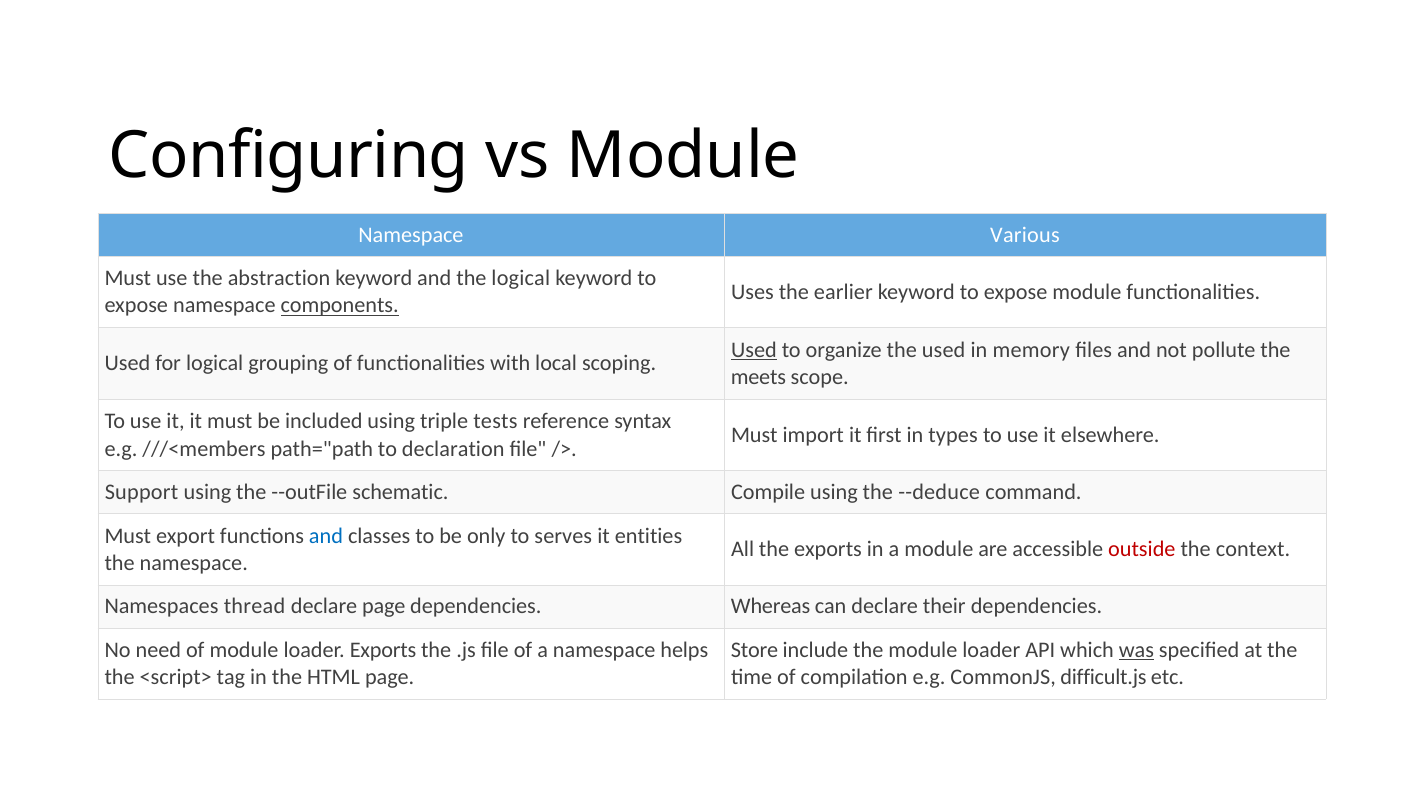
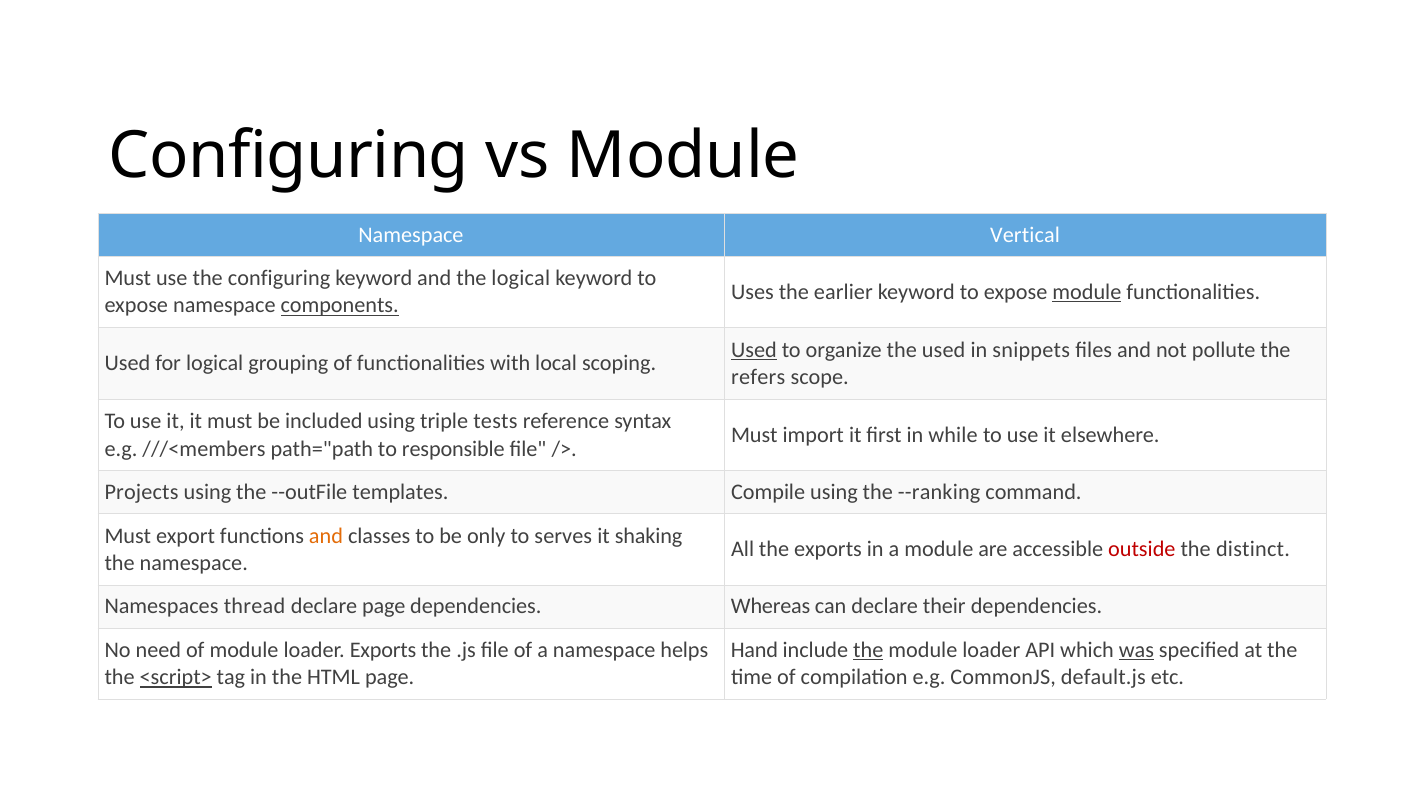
Various: Various -> Vertical (1025, 235)
the abstraction: abstraction -> configuring (279, 278)
module underline: none -> present (1087, 292)
memory: memory -> snippets (1031, 350)
meets: meets -> refers (758, 377)
types: types -> while (953, 435)
declaration: declaration -> responsible (453, 449)
Support: Support -> Projects (142, 492)
schematic: schematic -> templates (400, 492)
--deduce: --deduce -> --ranking (939, 492)
and colour: blue -> orange (326, 536)
entities: entities -> shaking (649, 536)
context: context -> distinct (1253, 549)
Store: Store -> Hand (754, 650)
the underline: none -> present (868, 650)
<script> underline: none -> present (176, 677)
difficult.js: difficult.js -> default.js (1103, 677)
